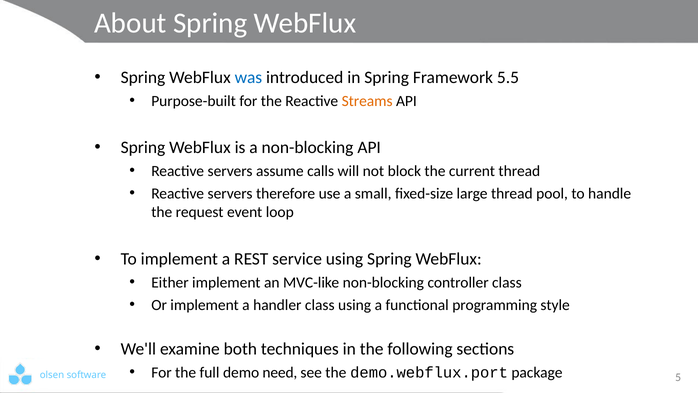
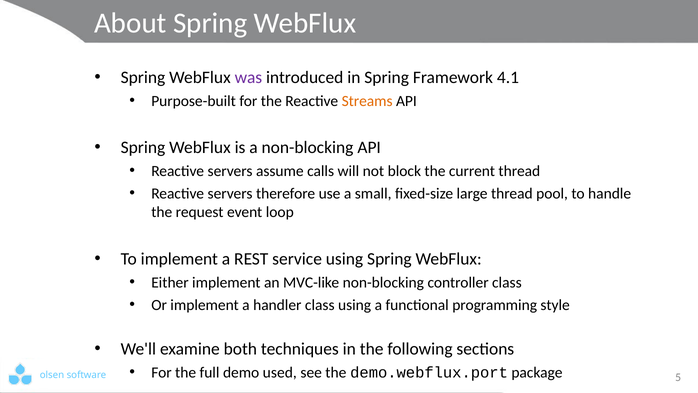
was colour: blue -> purple (248, 77)
5.5: 5.5 -> 4.1 (508, 77)
need: need -> used (280, 372)
